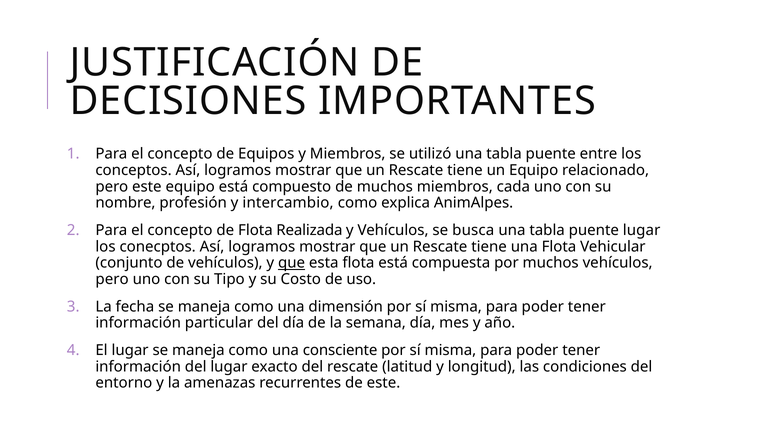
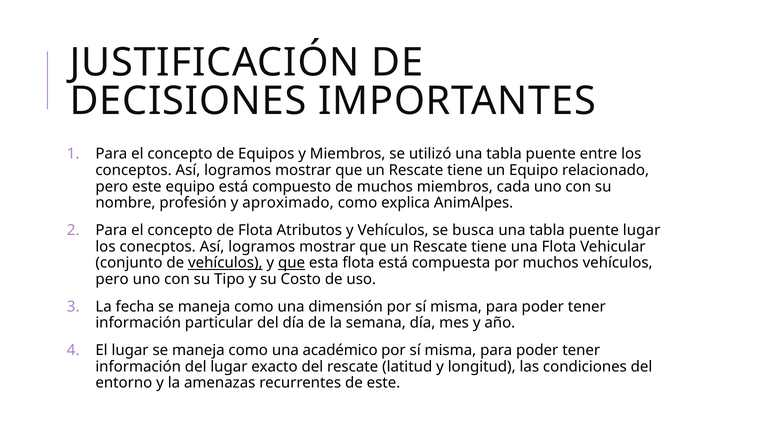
intercambio: intercambio -> aproximado (288, 203)
Realizada: Realizada -> Atributos (309, 230)
vehículos underline: none -> present (225, 263)
consciente: consciente -> académico (340, 350)
